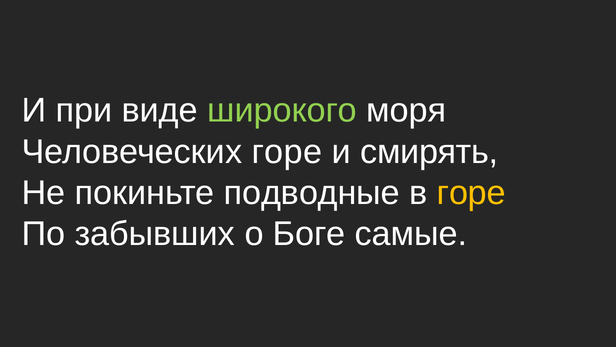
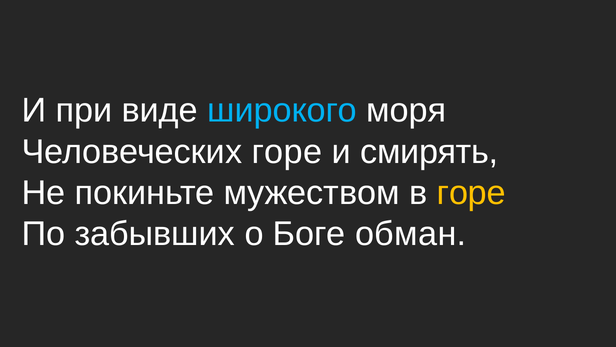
широкого colour: light green -> light blue (282, 111)
подводные: подводные -> мужеством (312, 193)
самые: самые -> обман (411, 234)
